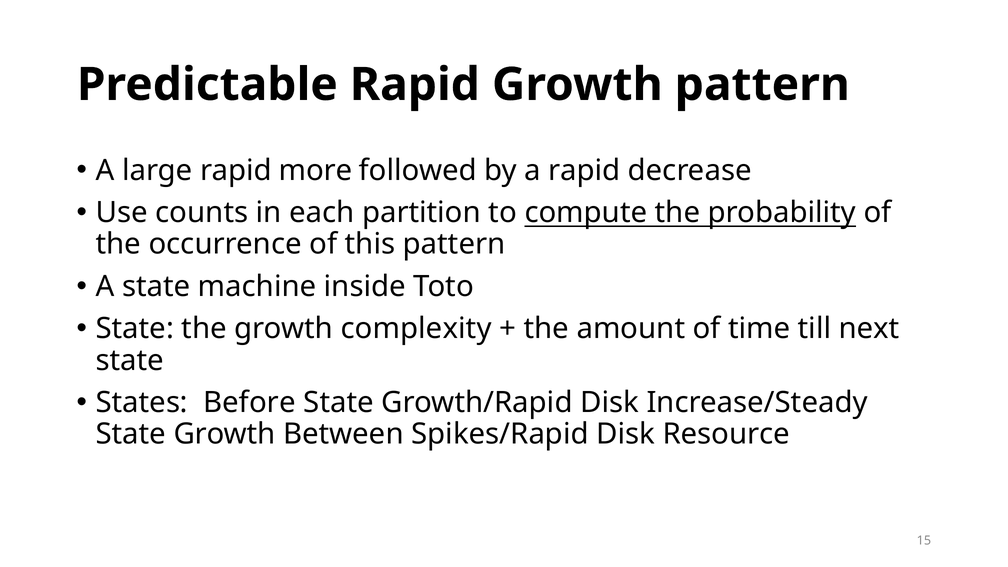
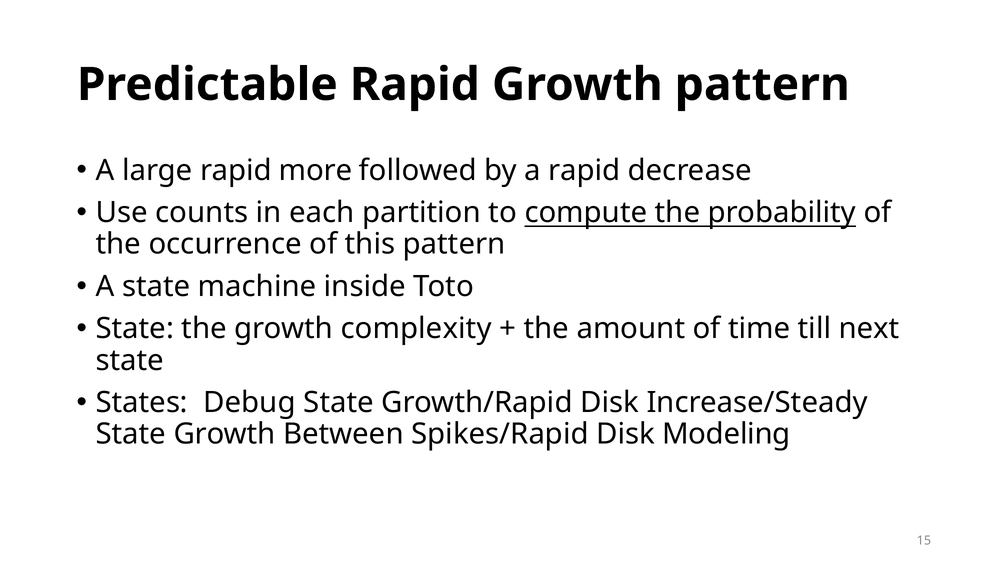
Before: Before -> Debug (249, 403)
Resource: Resource -> Modeling (726, 434)
